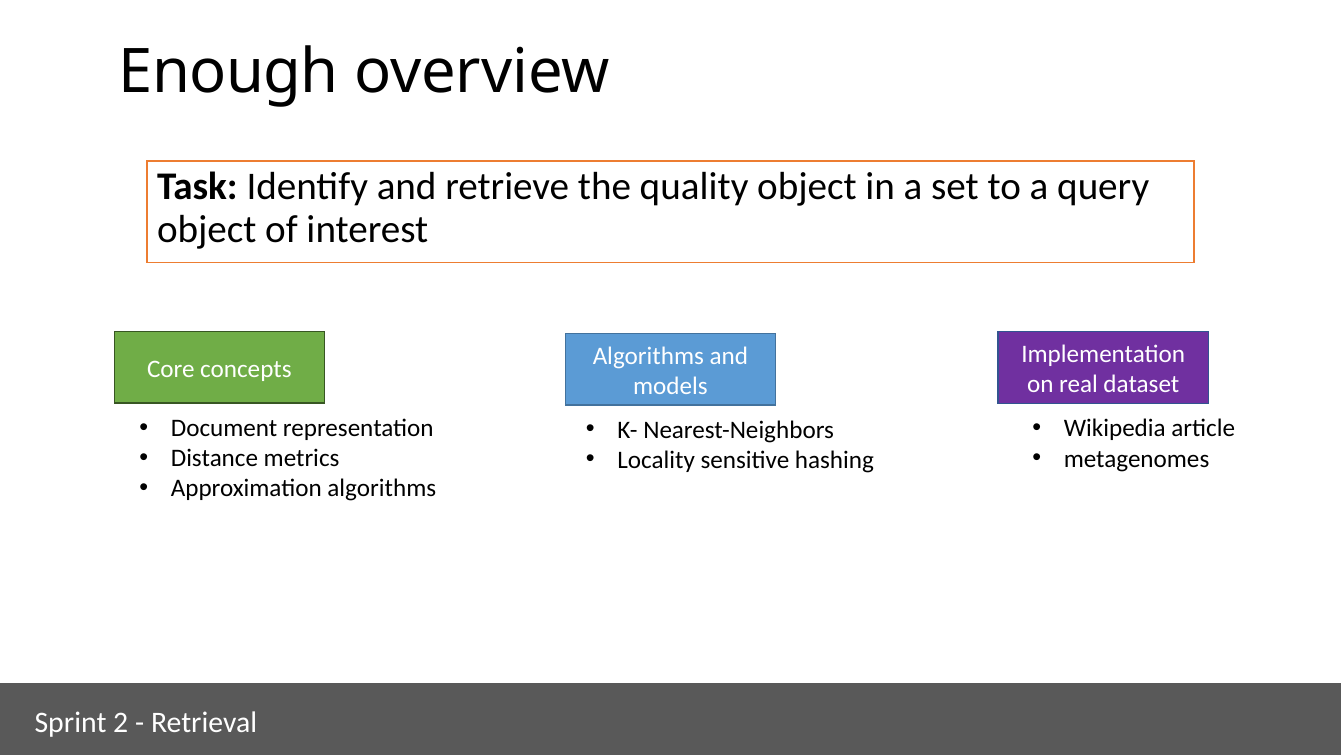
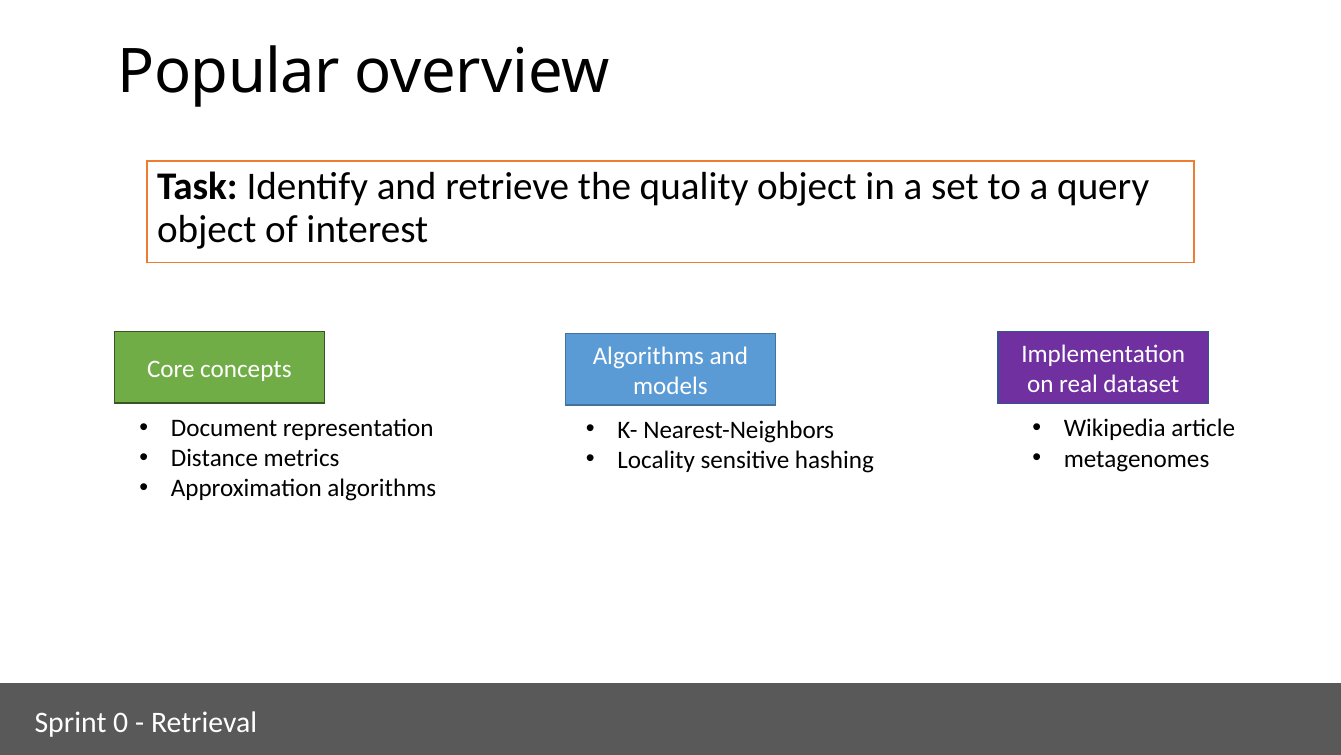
Enough: Enough -> Popular (229, 72)
2: 2 -> 0 (121, 722)
